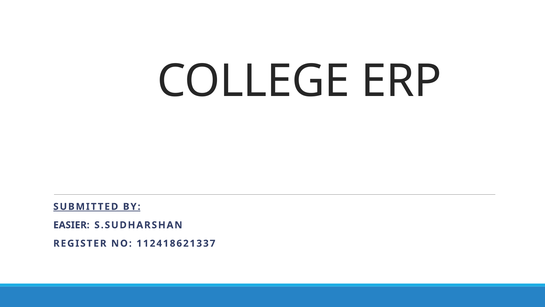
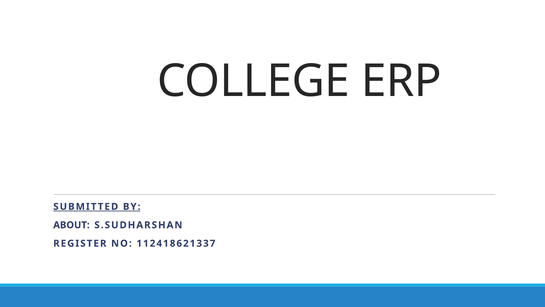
EASIER: EASIER -> ABOUT (71, 225)
